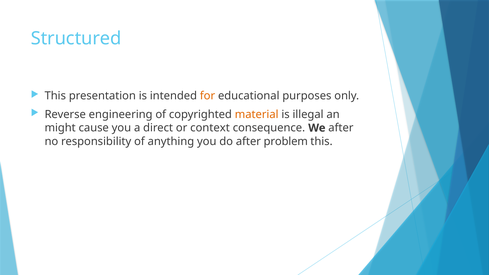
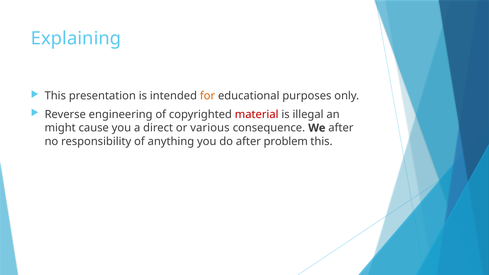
Structured: Structured -> Explaining (76, 39)
material colour: orange -> red (257, 115)
context: context -> various (210, 128)
